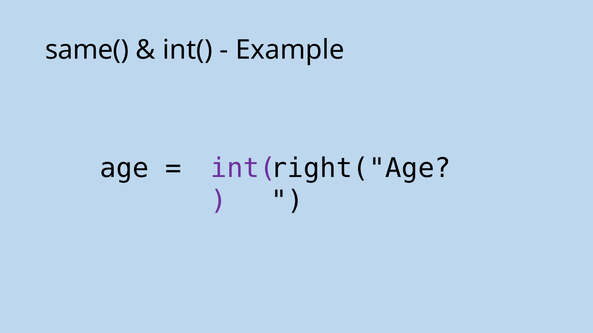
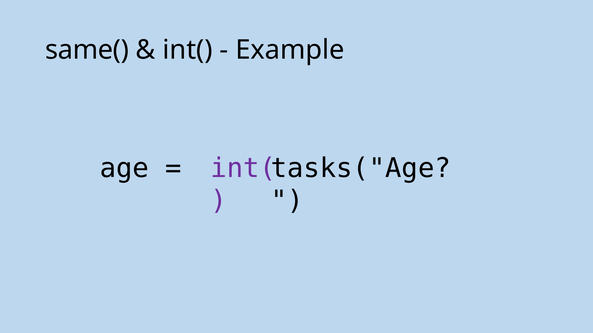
right("Age: right("Age -> tasks("Age (361, 168)
